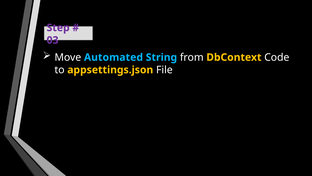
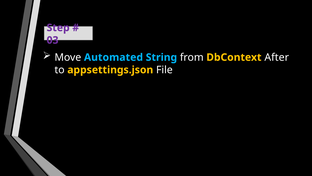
Code: Code -> After (277, 57)
